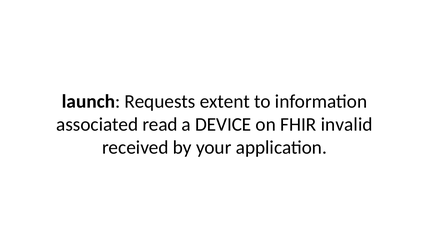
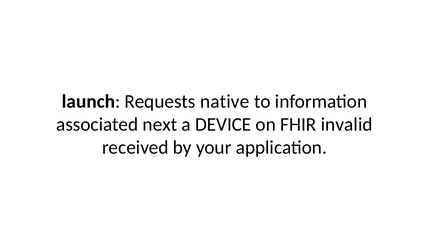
extent: extent -> native (225, 101)
read: read -> next (160, 124)
